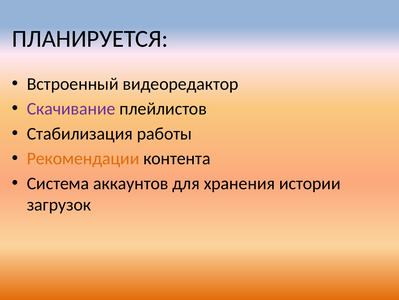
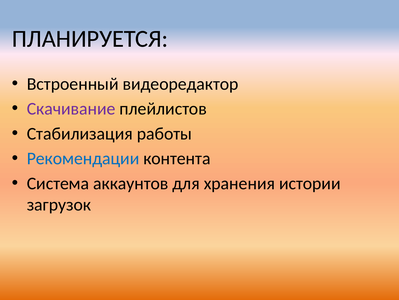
Рекомендации colour: orange -> blue (83, 158)
